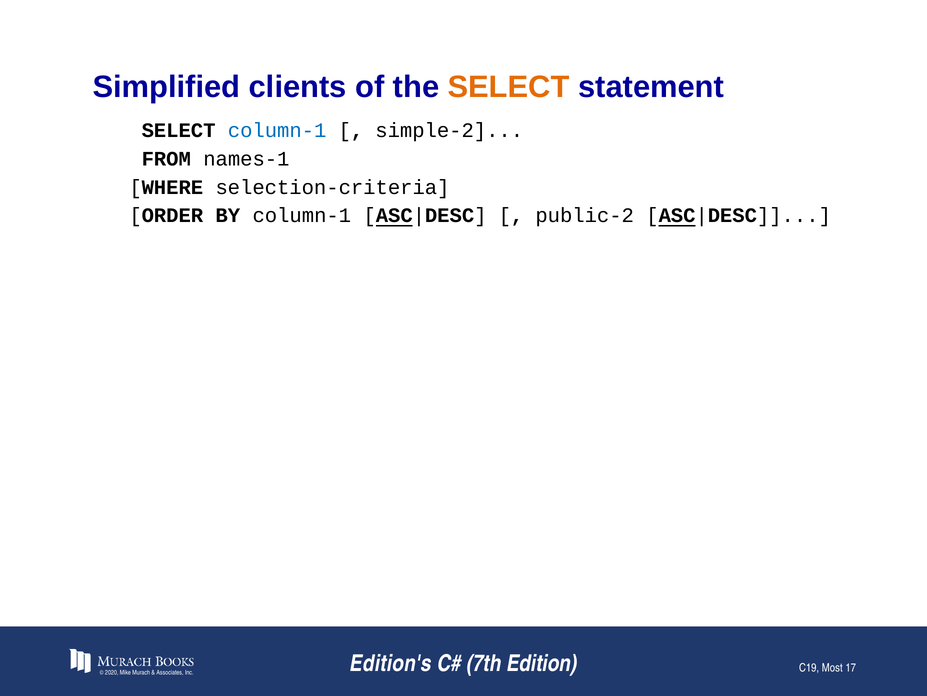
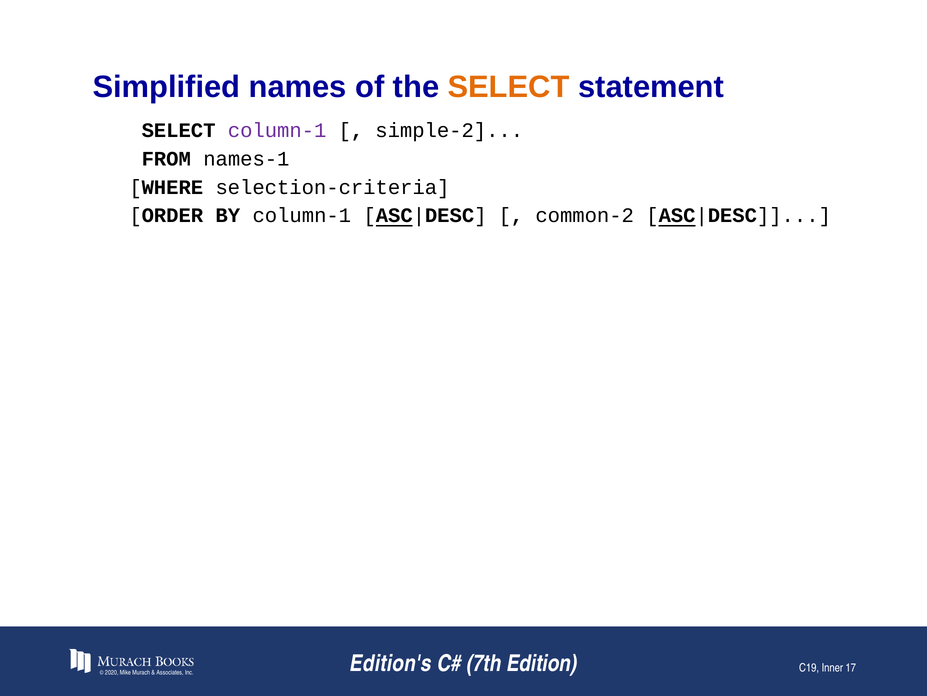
clients: clients -> names (298, 87)
column-1 colour: blue -> purple (277, 130)
public-2: public-2 -> common-2 (585, 215)
Most: Most -> Inner (832, 667)
